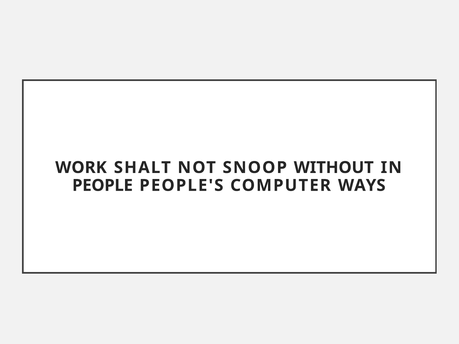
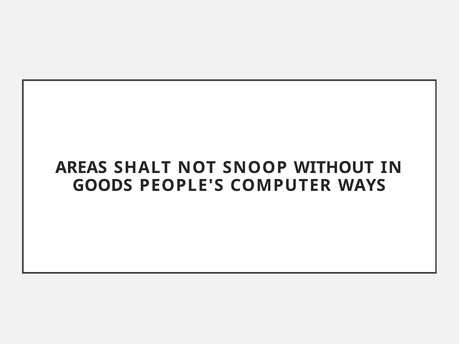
WORK: WORK -> AREAS (81, 168)
PEOPLE: PEOPLE -> GOODS (102, 186)
